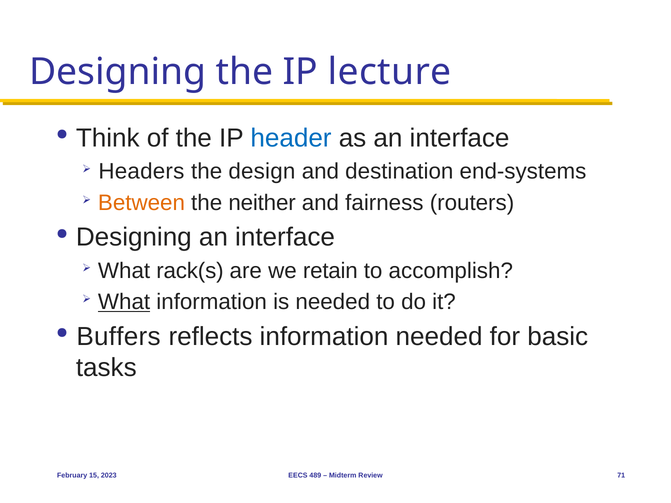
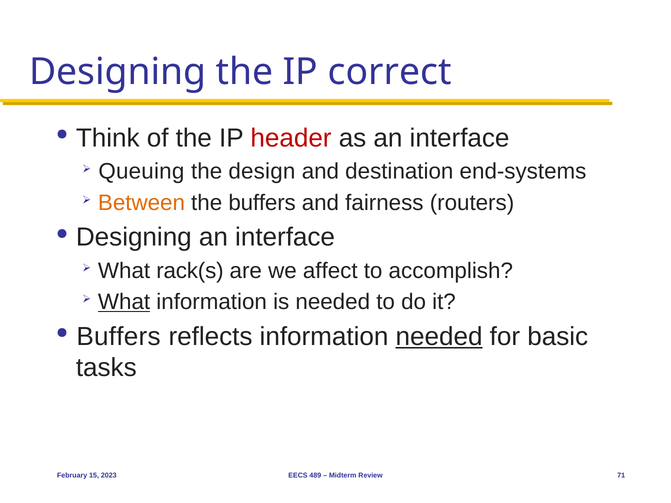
lecture: lecture -> correct (390, 72)
header colour: blue -> red (291, 138)
Headers: Headers -> Queuing (141, 172)
the neither: neither -> buffers (262, 203)
retain: retain -> affect (330, 271)
needed underline: none -> present (439, 337)
